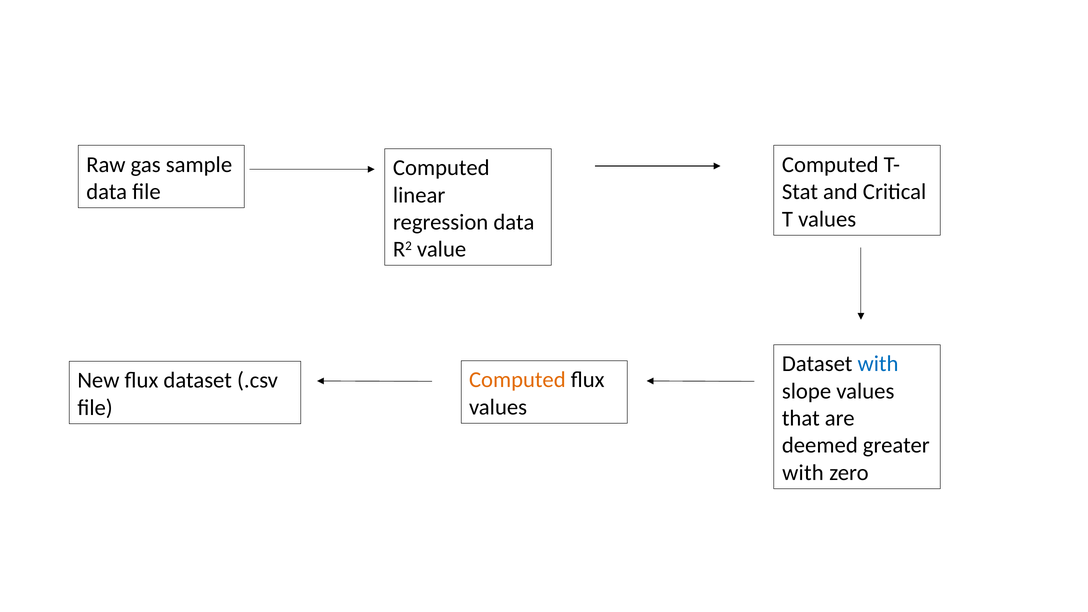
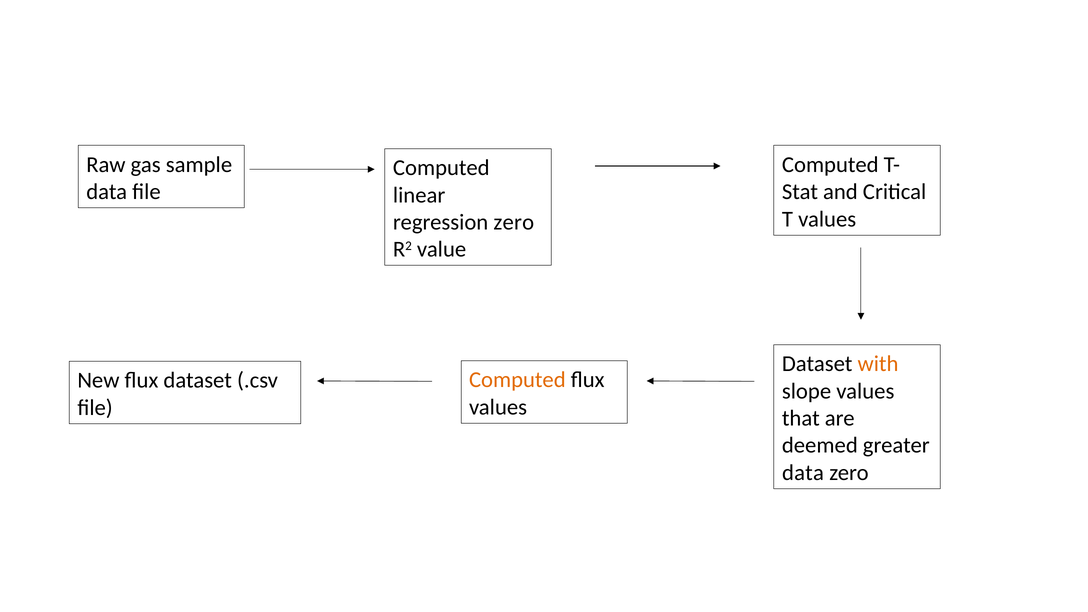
regression data: data -> zero (514, 222)
with colour: blue -> orange (878, 364)
with: with -> data (803, 473)
